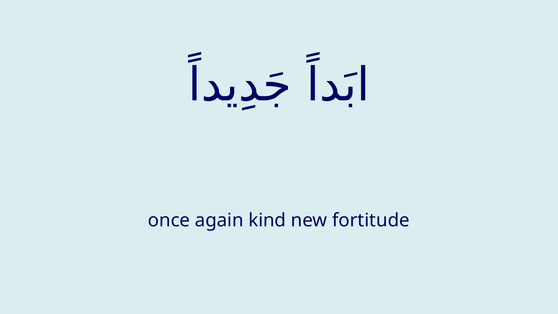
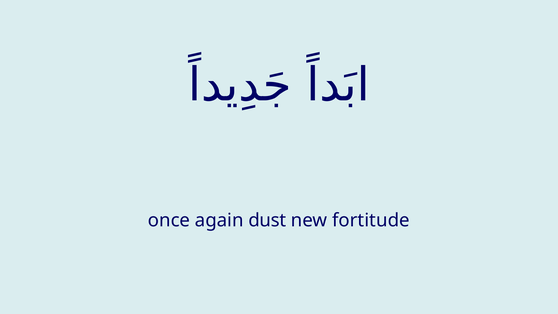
kind: kind -> dust (267, 220)
